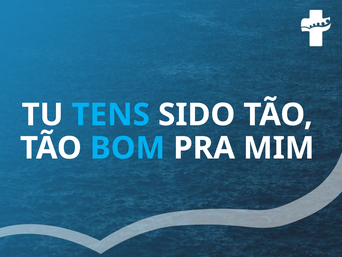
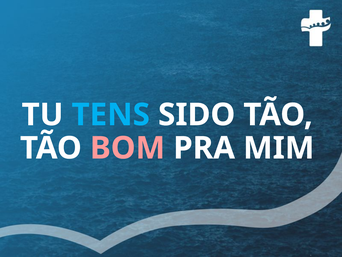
BOM colour: light blue -> pink (128, 148)
